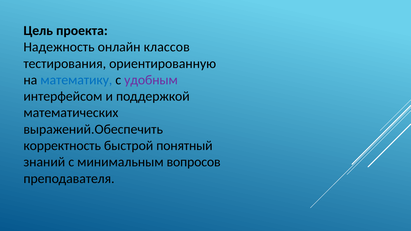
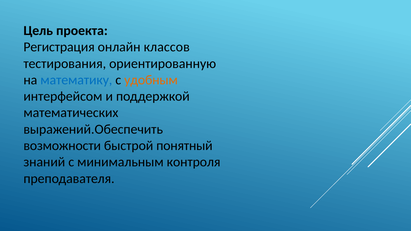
Надежность: Надежность -> Регистрация (59, 47)
удобным colour: purple -> orange (151, 80)
корректность: корректность -> возможности (62, 146)
вопросов: вопросов -> контроля (194, 162)
